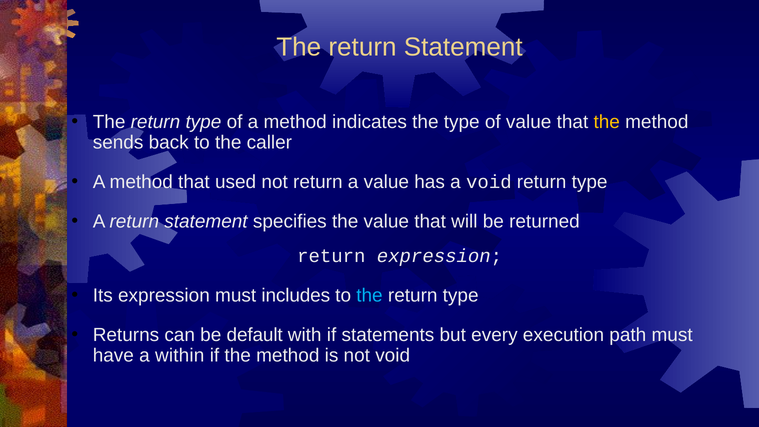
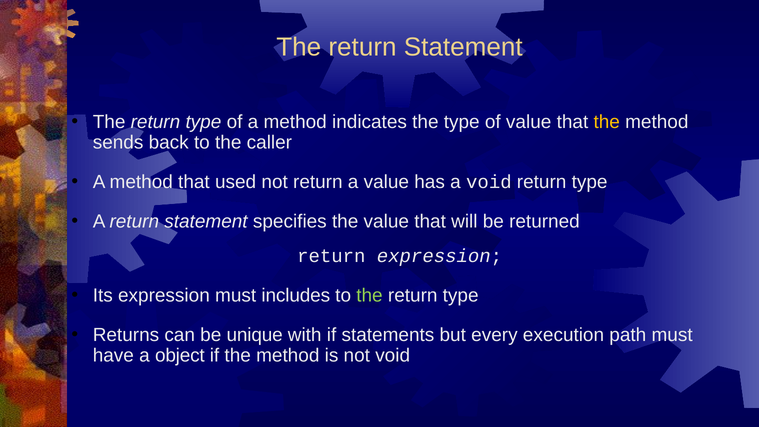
the colour: light blue -> light green (369, 295)
default: default -> unique (255, 335)
within: within -> object (180, 355)
